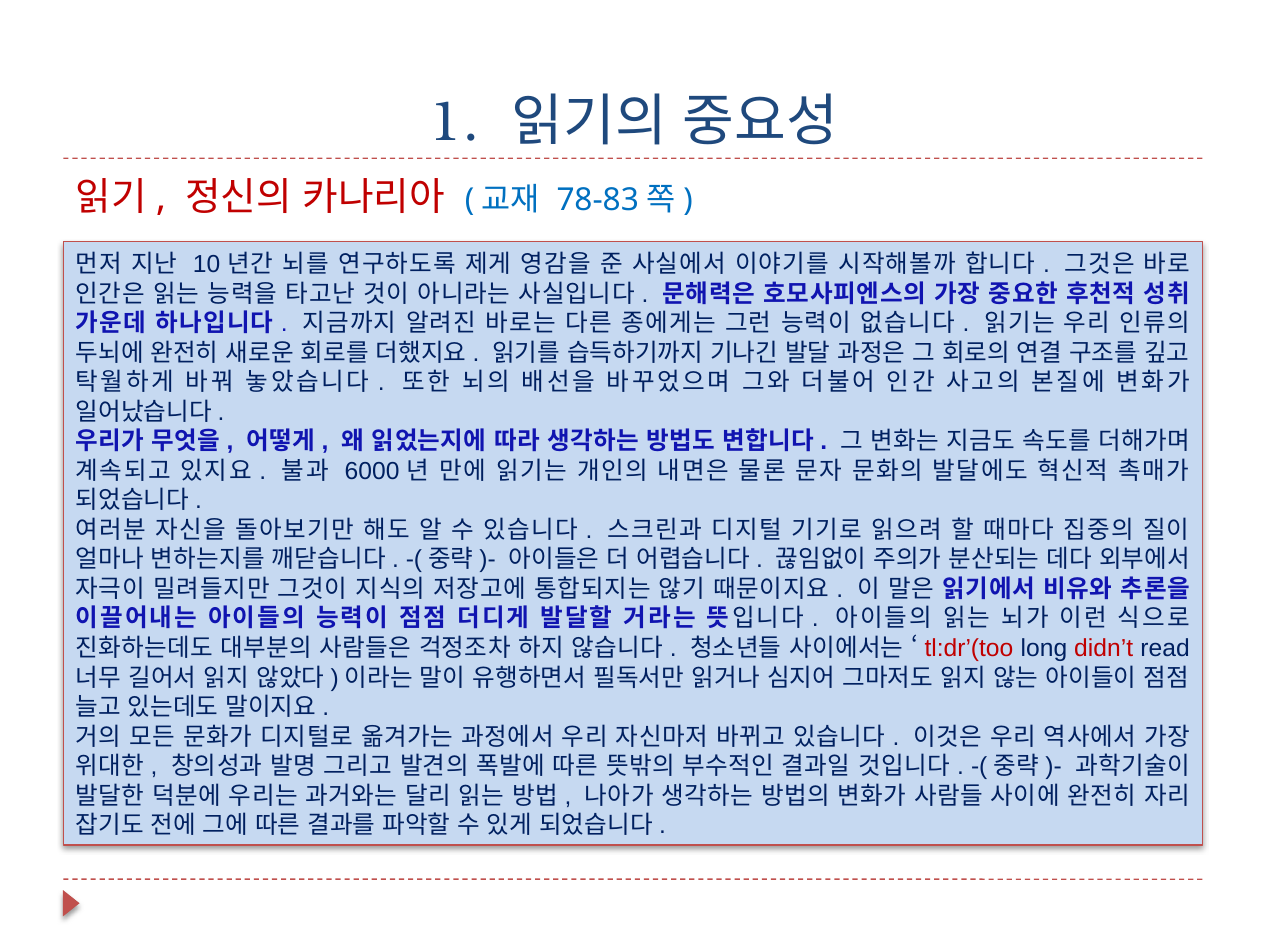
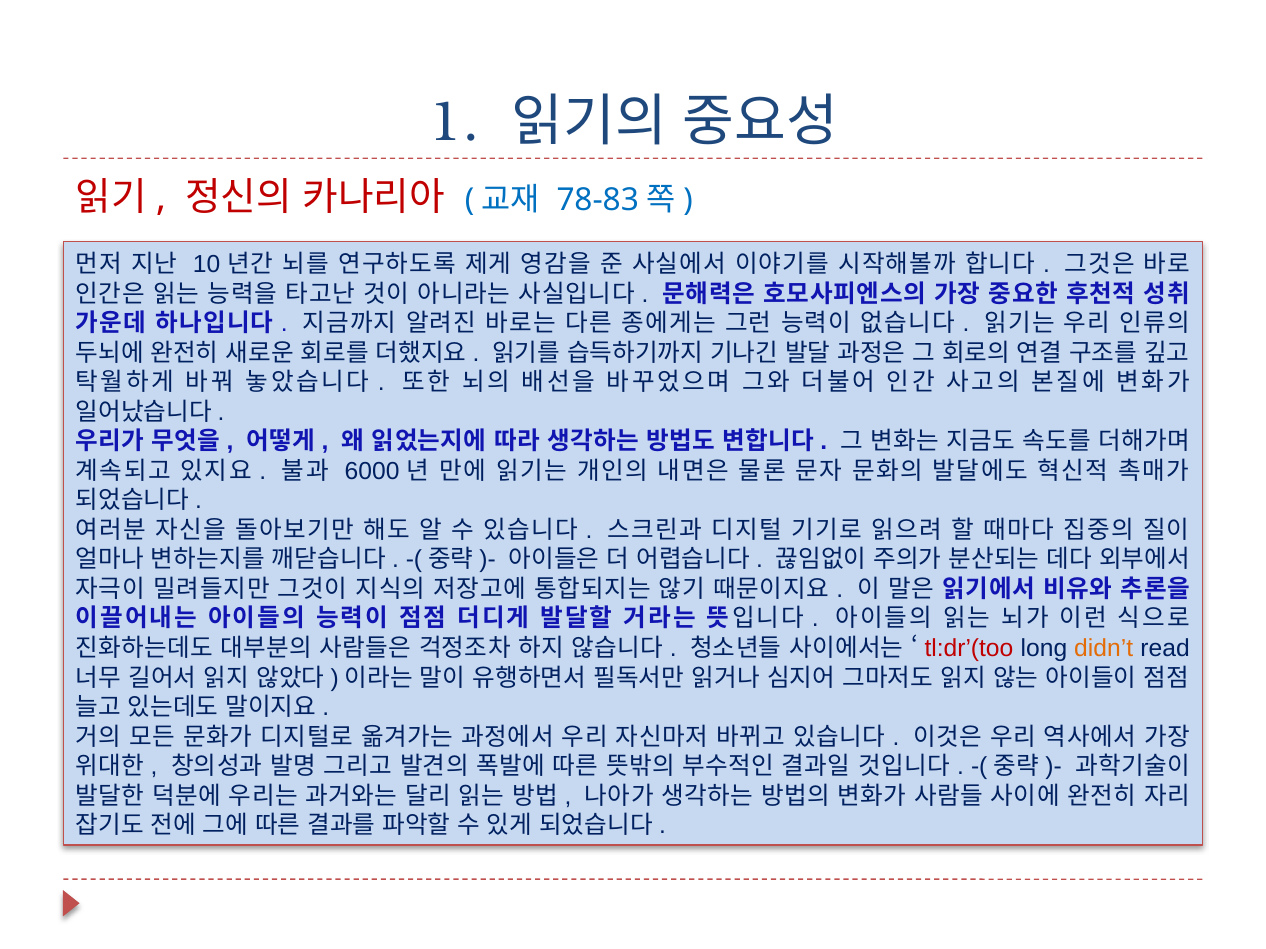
didn’t colour: red -> orange (1104, 649)
